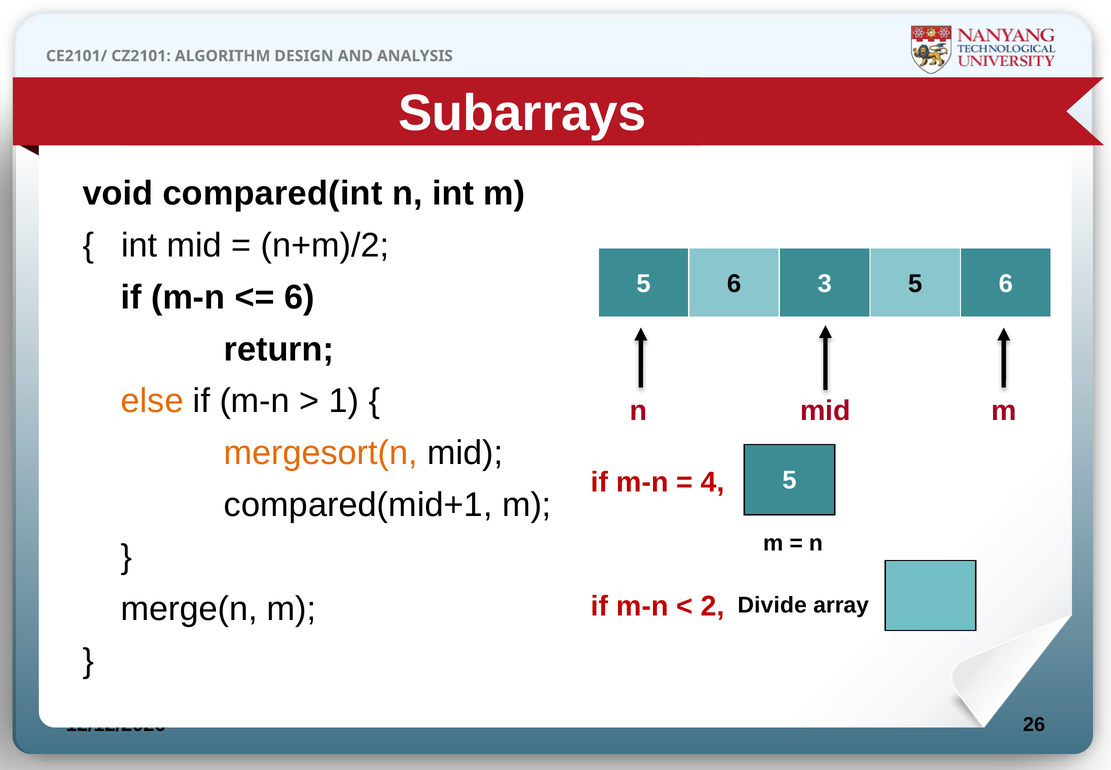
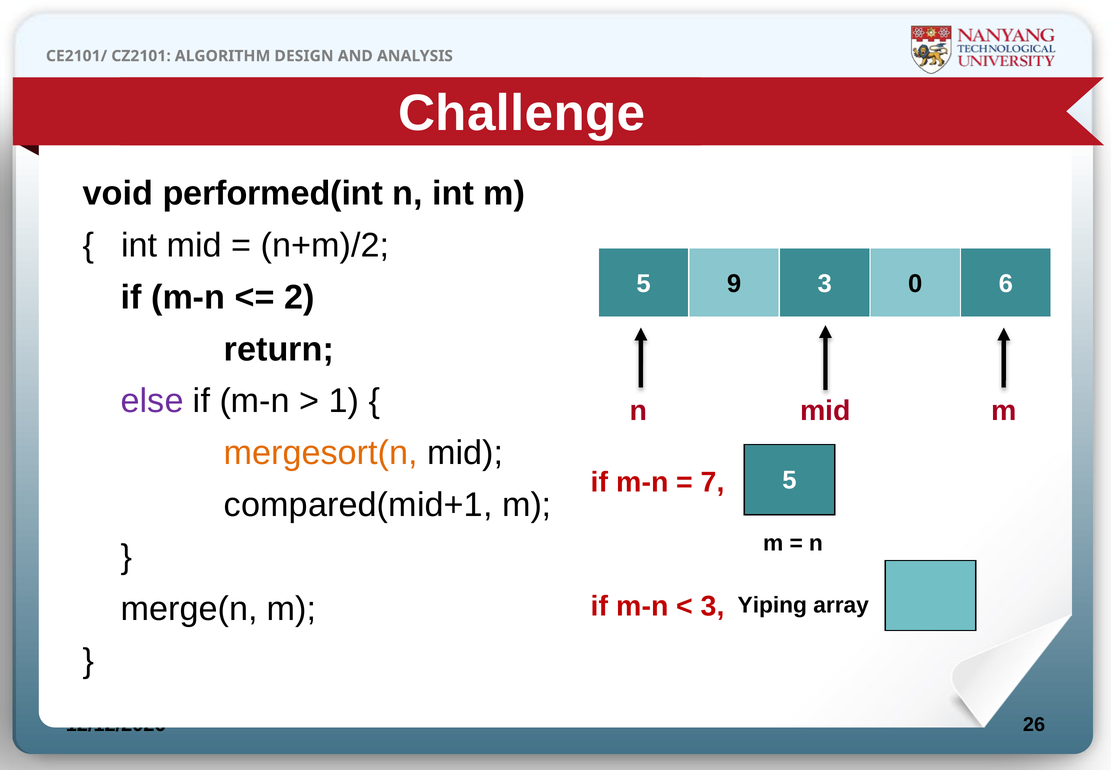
Subarrays: Subarrays -> Challenge (522, 113)
compared(int: compared(int -> performed(int (273, 193)
6: 6 -> 9 (734, 283)
3 5: 5 -> 0 (915, 283)
6: 6 -> 2 (299, 297)
else colour: orange -> purple (152, 401)
4: 4 -> 7 (713, 482)
2: 2 -> 3 (713, 606)
Divide: Divide -> Yiping (772, 605)
